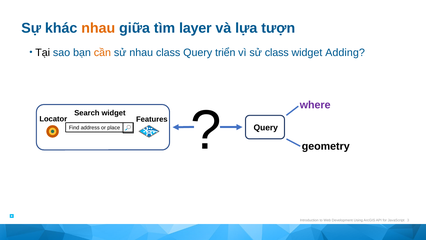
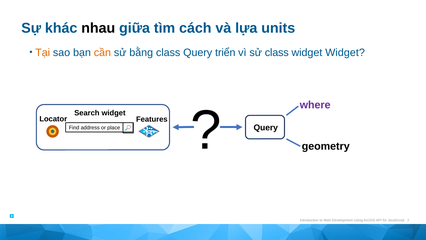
nhau colour: orange -> black (98, 28)
layer: layer -> cách (195, 28)
tượn: tượn -> units (278, 28)
Tại colour: black -> orange (43, 52)
sử nhau: nhau -> bằng (141, 52)
widget Adding: Adding -> Widget (345, 52)
